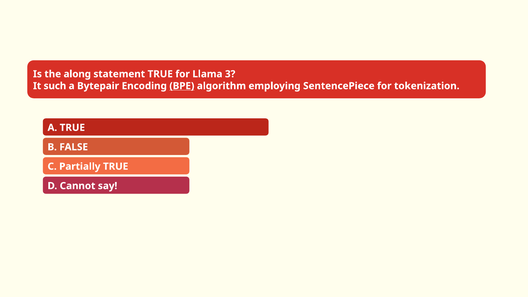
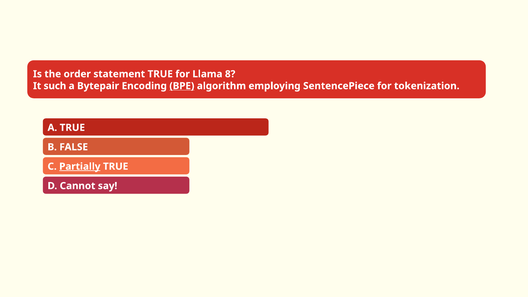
along: along -> order (77, 74)
3: 3 -> 8 (230, 74)
Partially underline: none -> present (80, 166)
